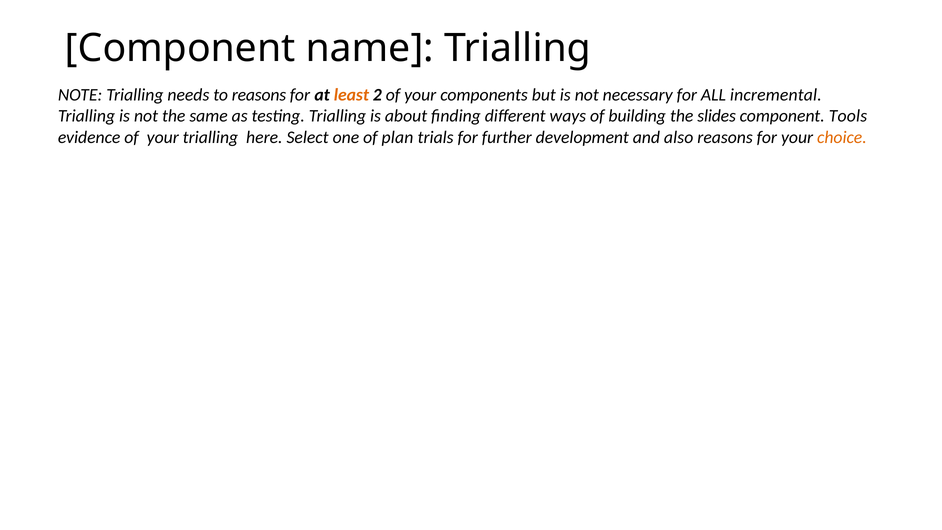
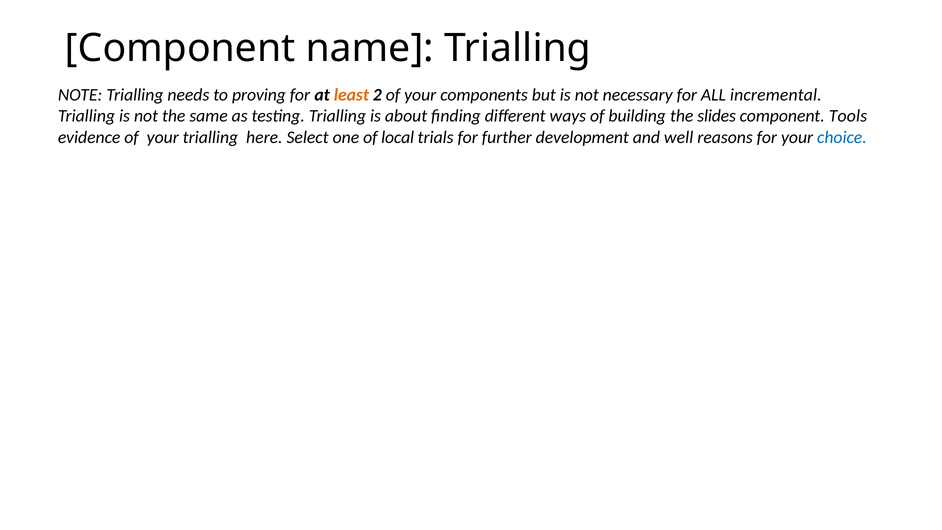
to reasons: reasons -> proving (259, 95)
plan: plan -> local (398, 137)
also: also -> well (679, 137)
choice colour: orange -> blue (842, 137)
